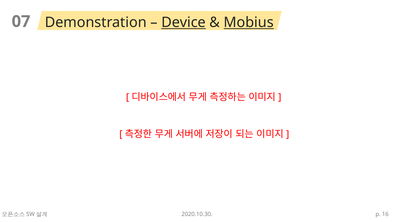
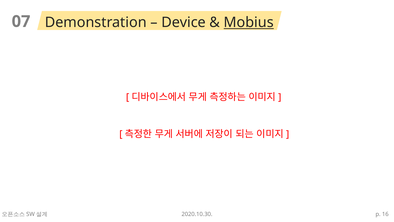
Device underline: present -> none (184, 22)
